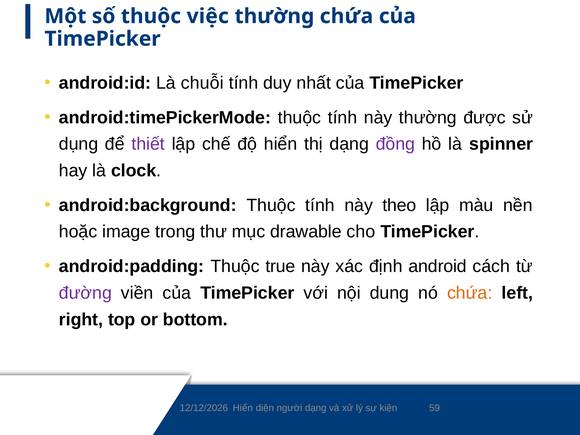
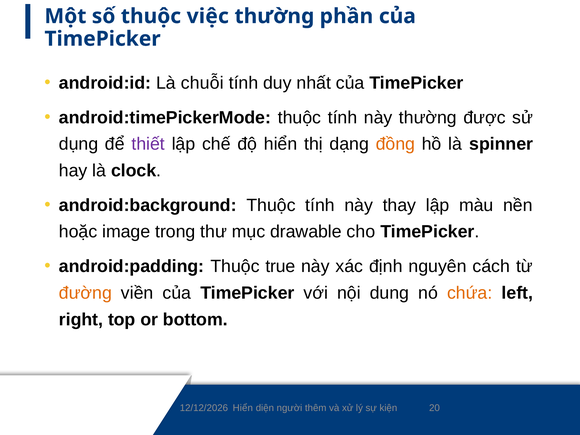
thường chứa: chứa -> phần (346, 16)
đồng colour: purple -> orange (395, 144)
theo: theo -> thay (399, 205)
android: android -> nguyên (438, 266)
đường colour: purple -> orange (85, 293)
người dạng: dạng -> thêm (316, 408)
59: 59 -> 20 (435, 408)
